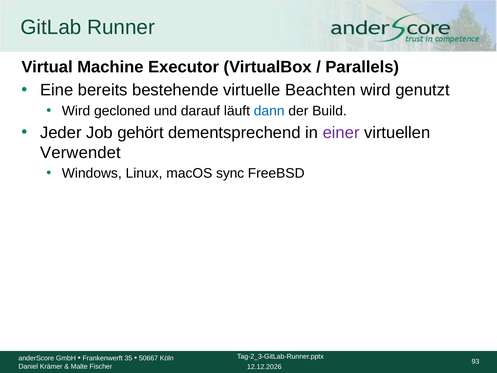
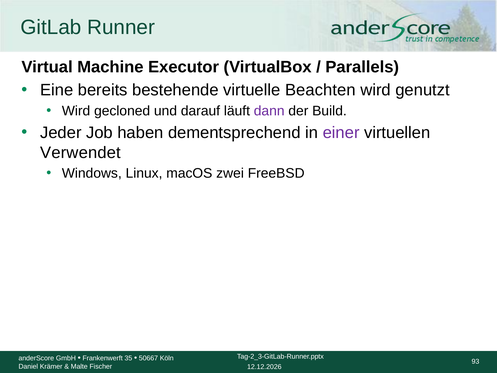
dann colour: blue -> purple (269, 111)
gehört: gehört -> haben (140, 133)
sync: sync -> zwei (230, 173)
